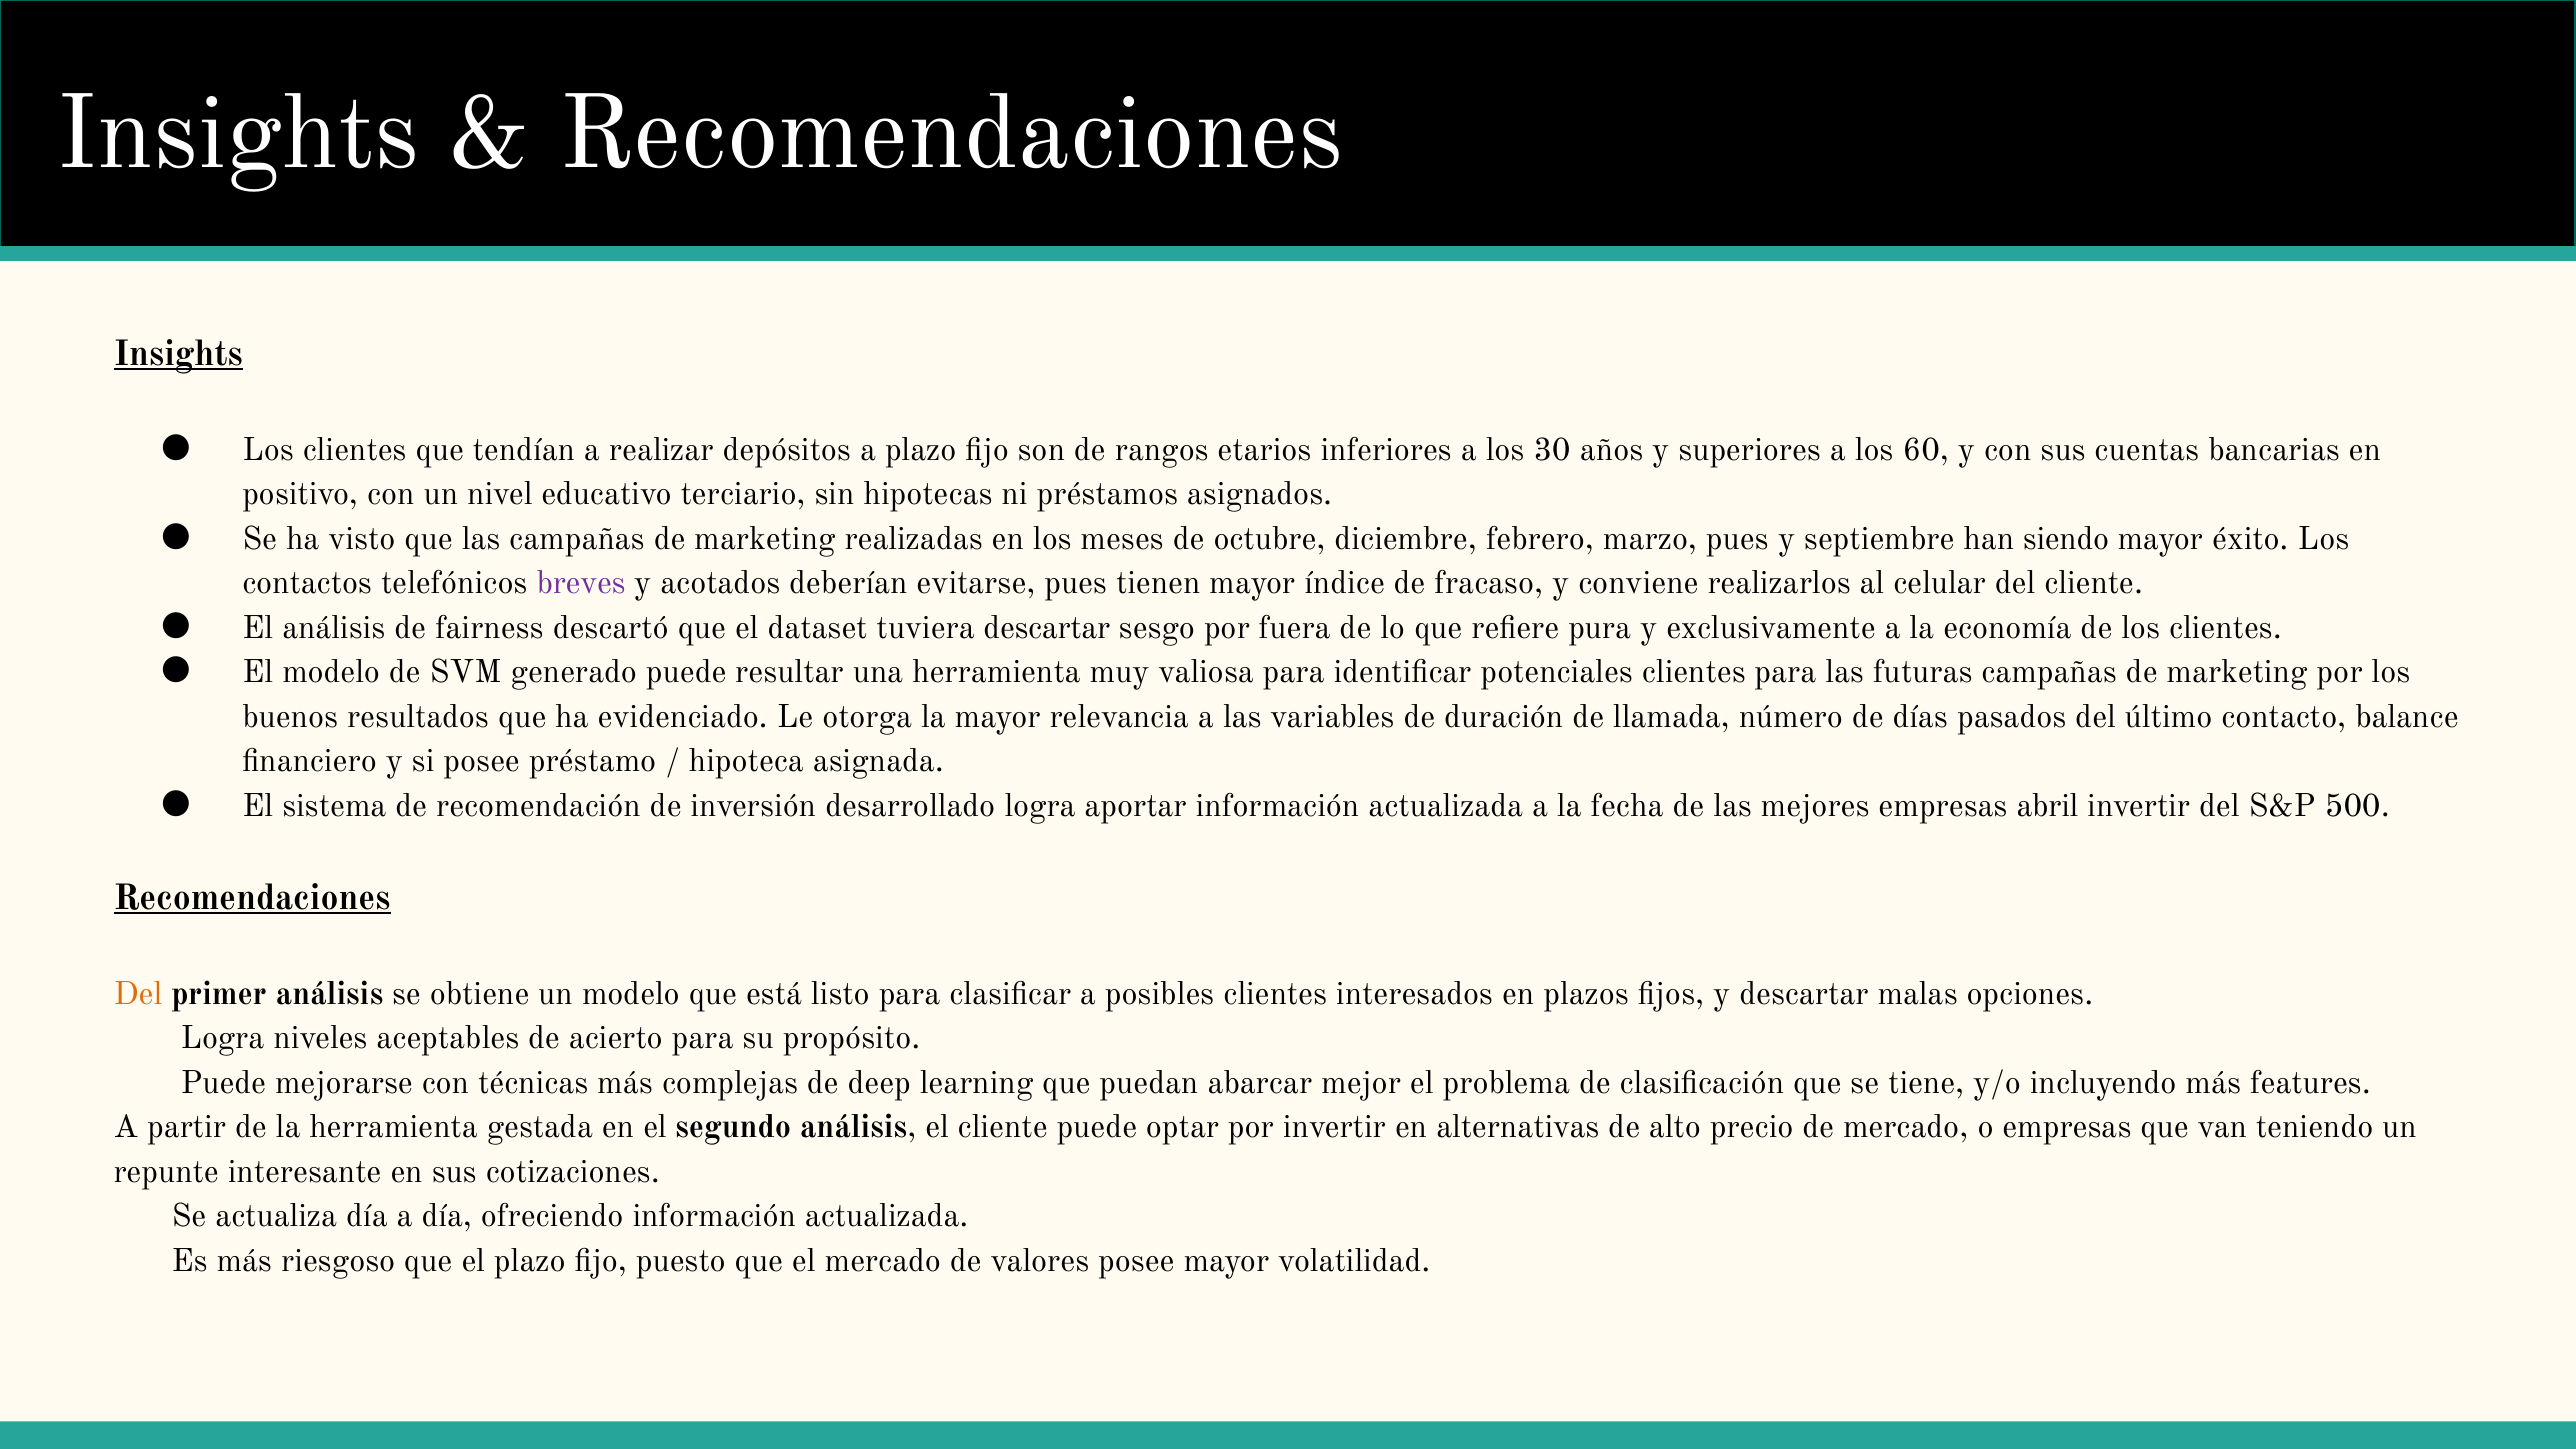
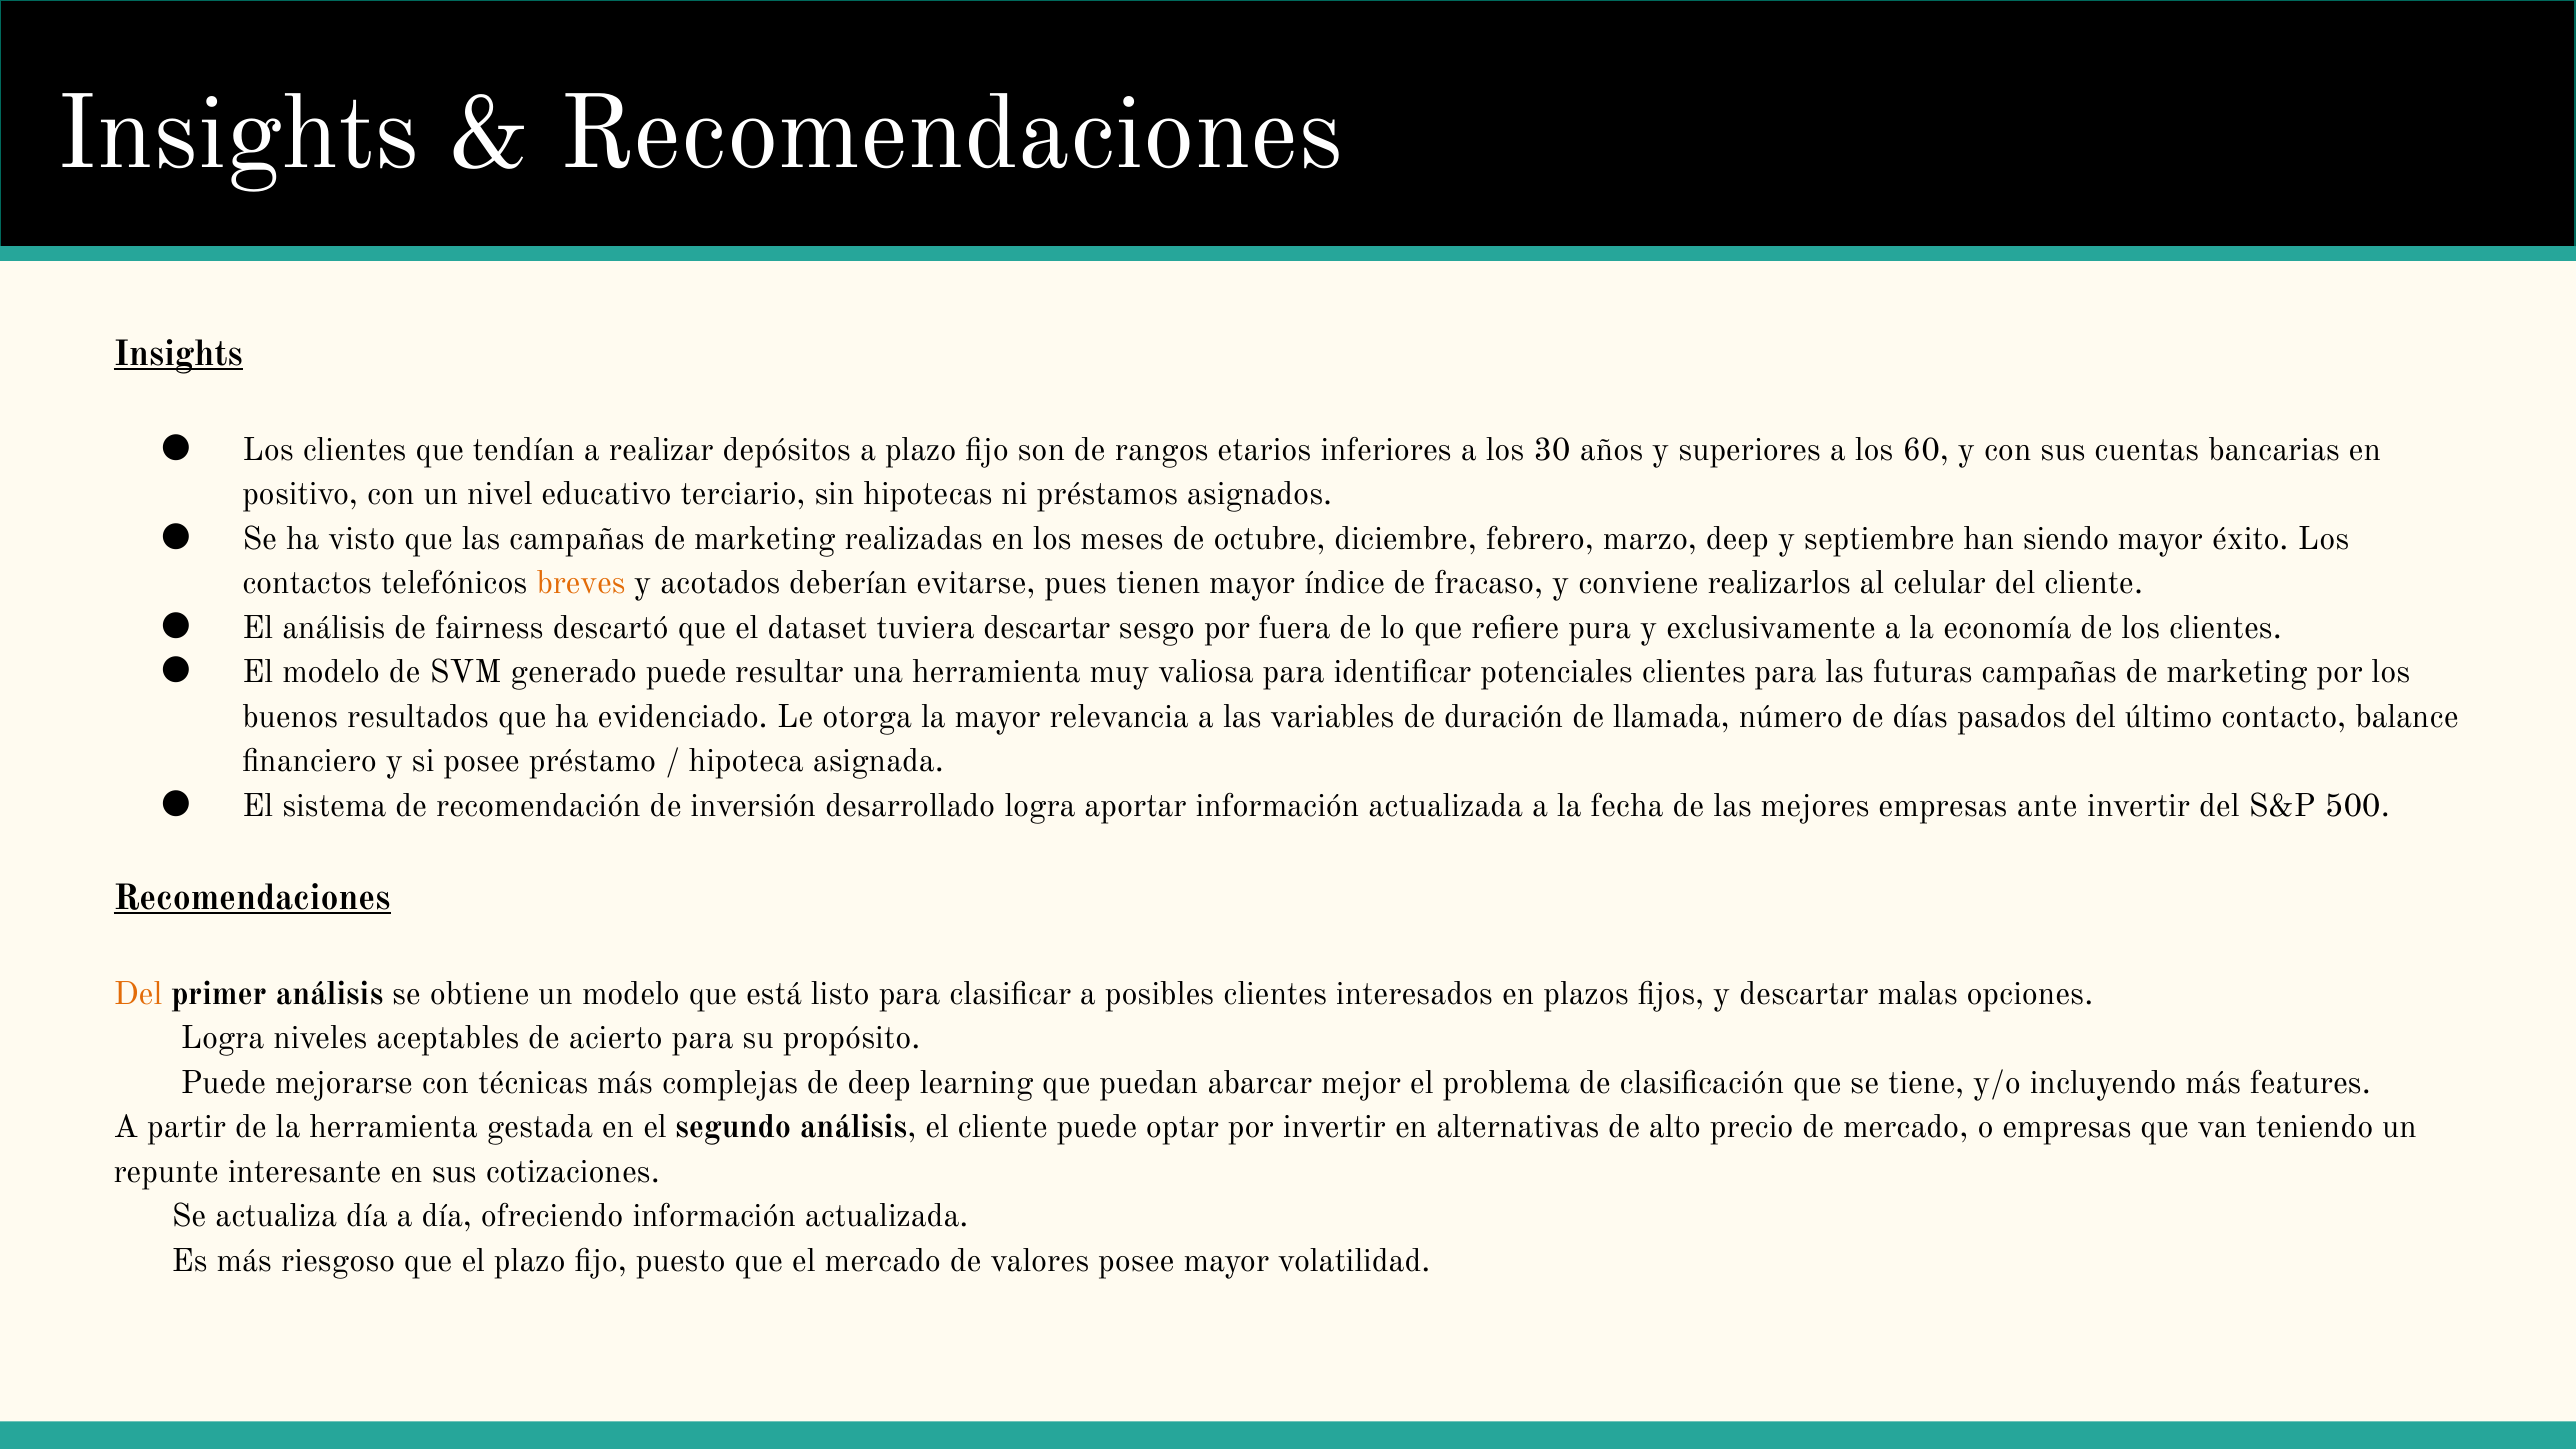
marzo pues: pues -> deep (1737, 539)
breves colour: purple -> orange (581, 583)
abril: abril -> ante (2047, 806)
